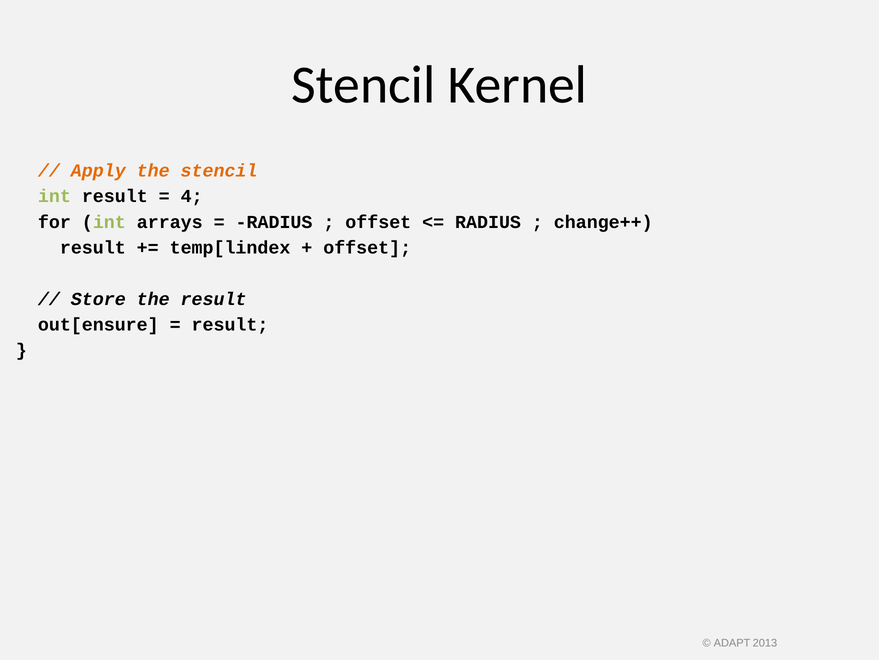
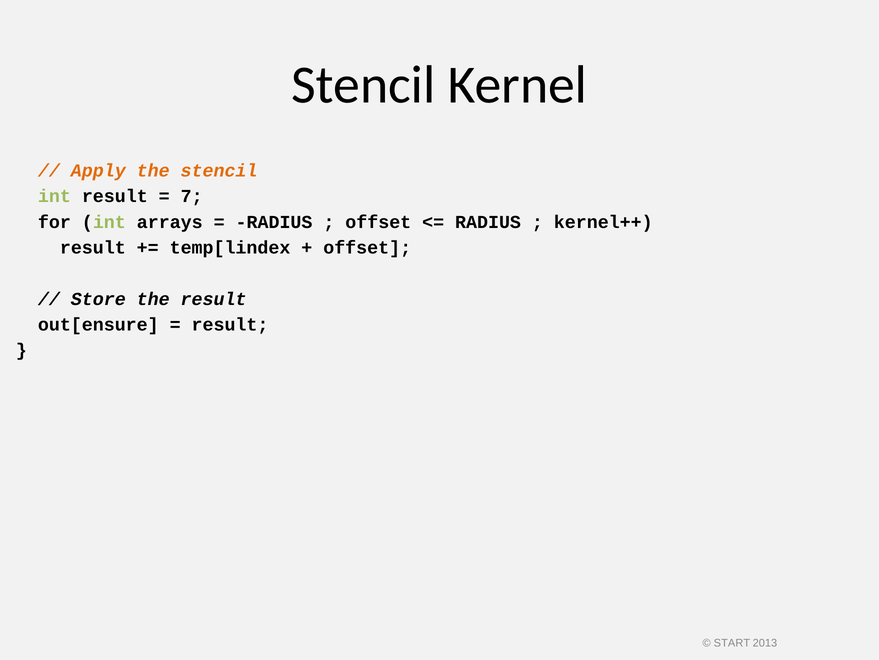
4: 4 -> 7 (192, 196)
change++: change++ -> kernel++ (603, 222)
ADAPT: ADAPT -> START (732, 642)
